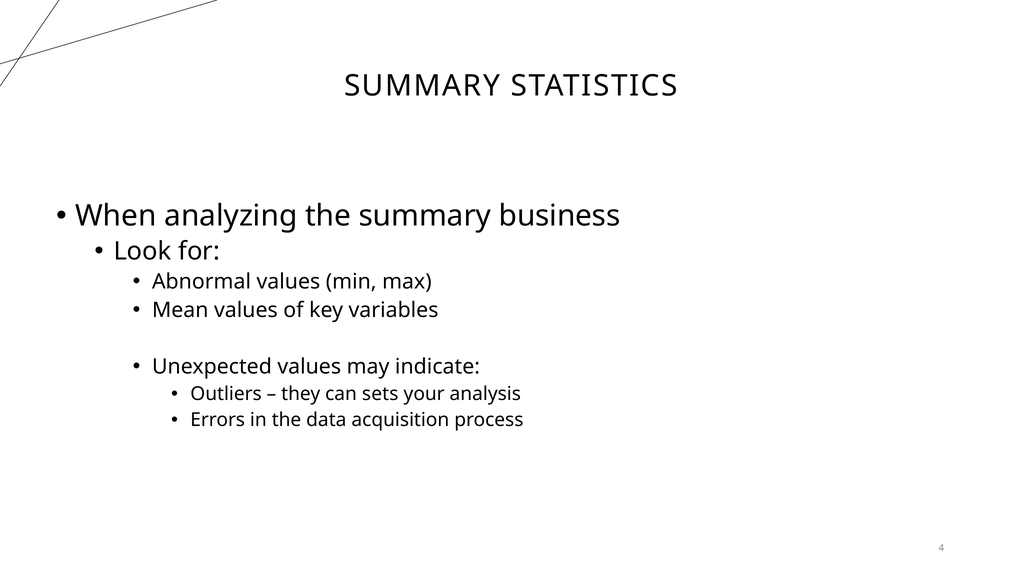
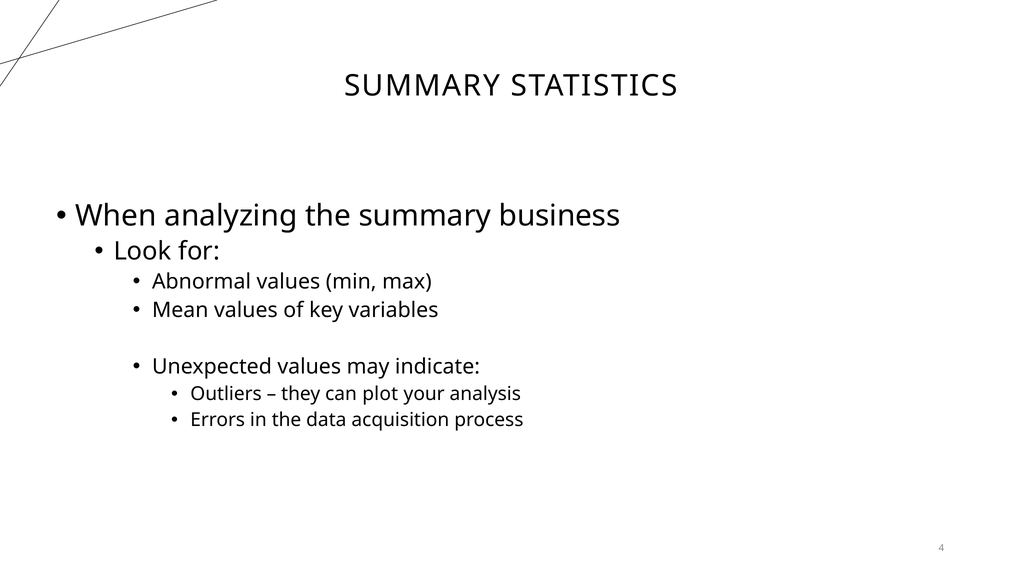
sets: sets -> plot (380, 394)
